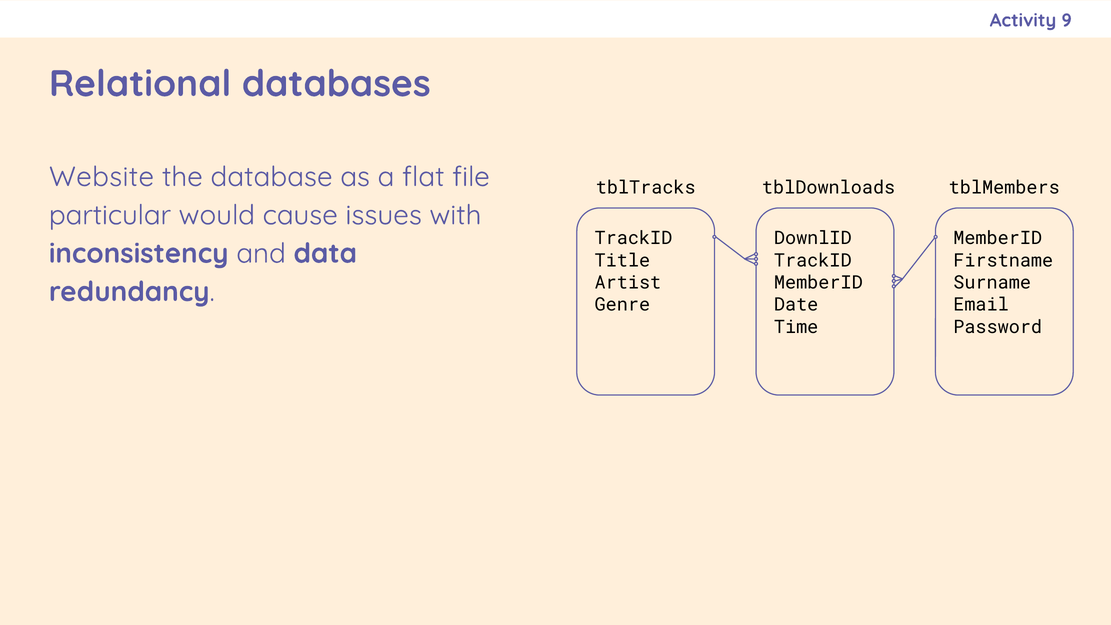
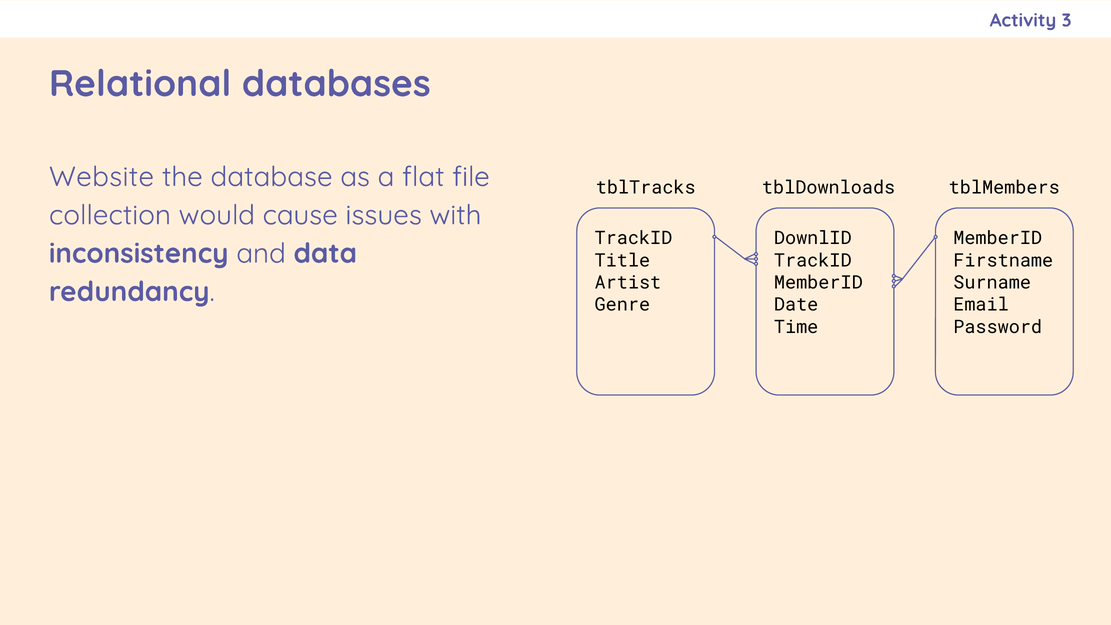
9: 9 -> 3 (1067, 20)
particular: particular -> collection (110, 215)
